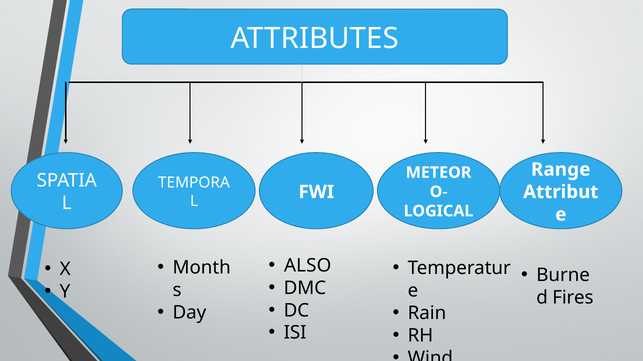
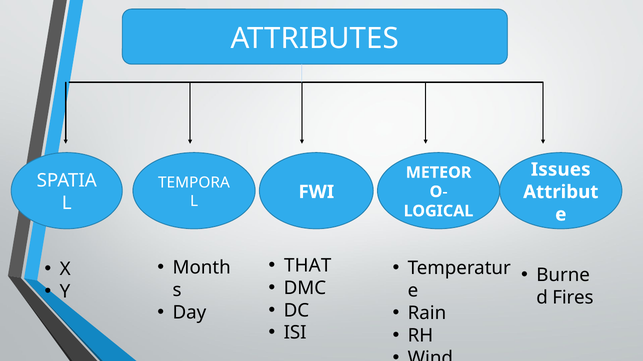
Range: Range -> Issues (561, 170)
ALSO: ALSO -> THAT (308, 266)
